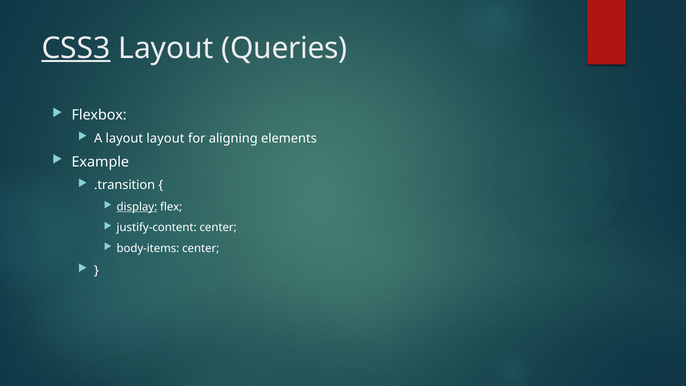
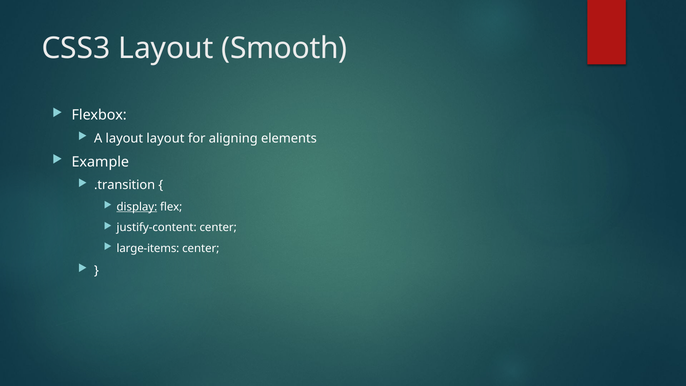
CSS3 underline: present -> none (76, 48)
Queries: Queries -> Smooth (284, 48)
body-items: body-items -> large-items (148, 248)
